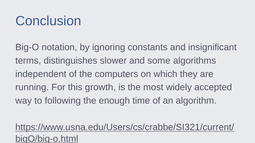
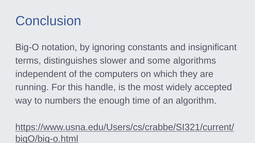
growth: growth -> handle (100, 88)
following: following -> numbers (63, 101)
